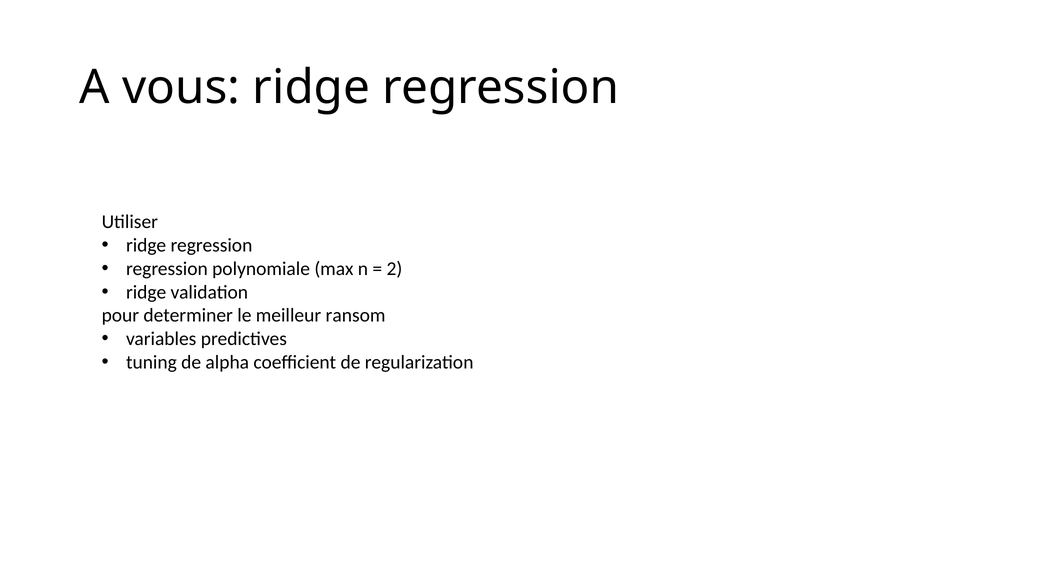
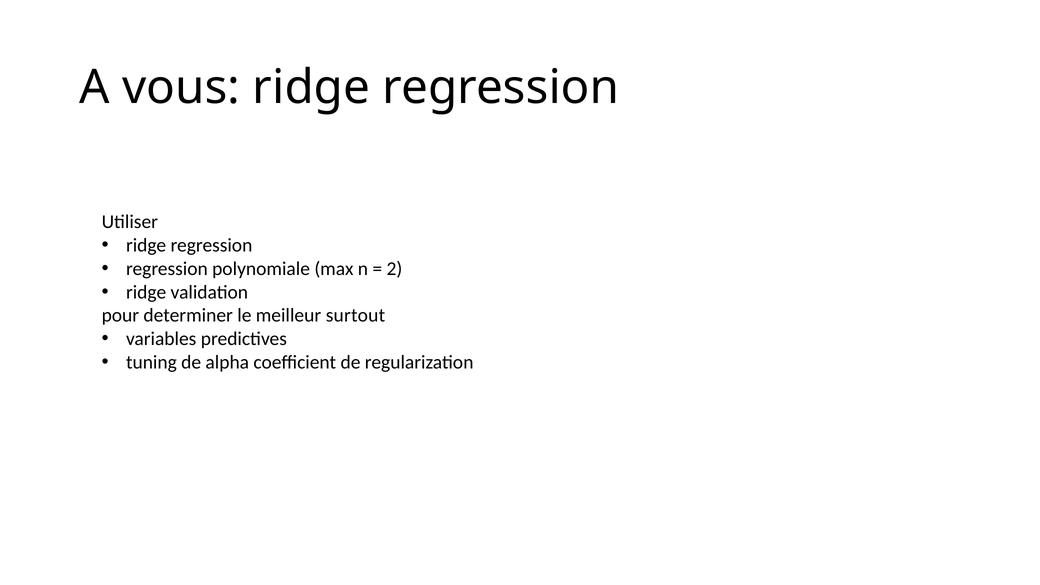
ransom: ransom -> surtout (355, 316)
